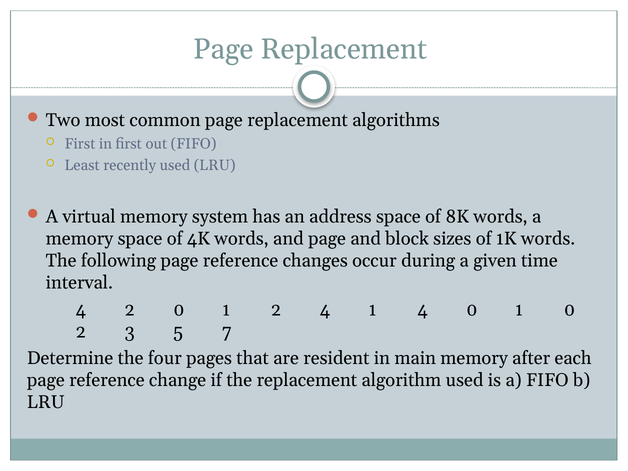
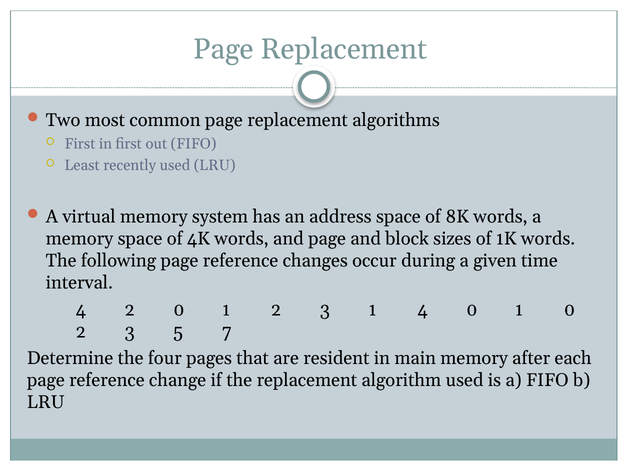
1 2 4: 4 -> 3 (325, 310)
